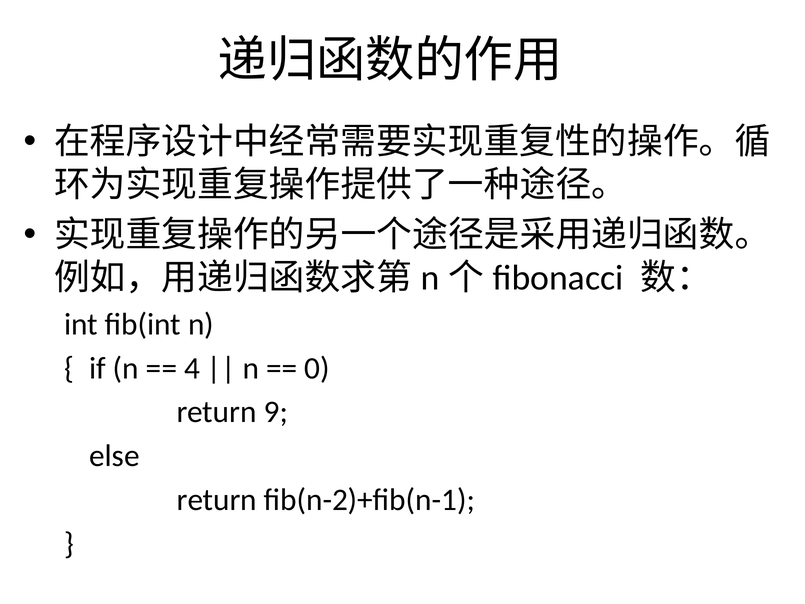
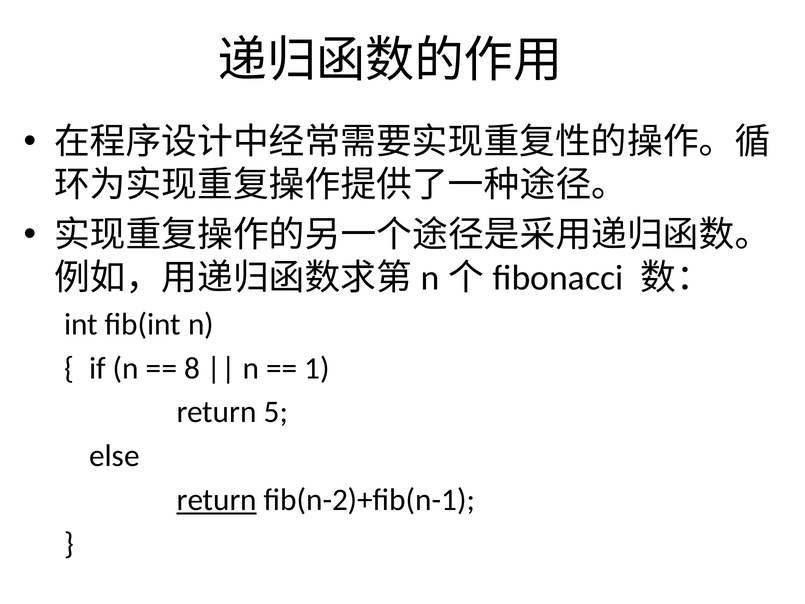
4: 4 -> 8 (192, 368)
0: 0 -> 1 (317, 368)
9: 9 -> 5 (276, 412)
return underline: none -> present (217, 500)
